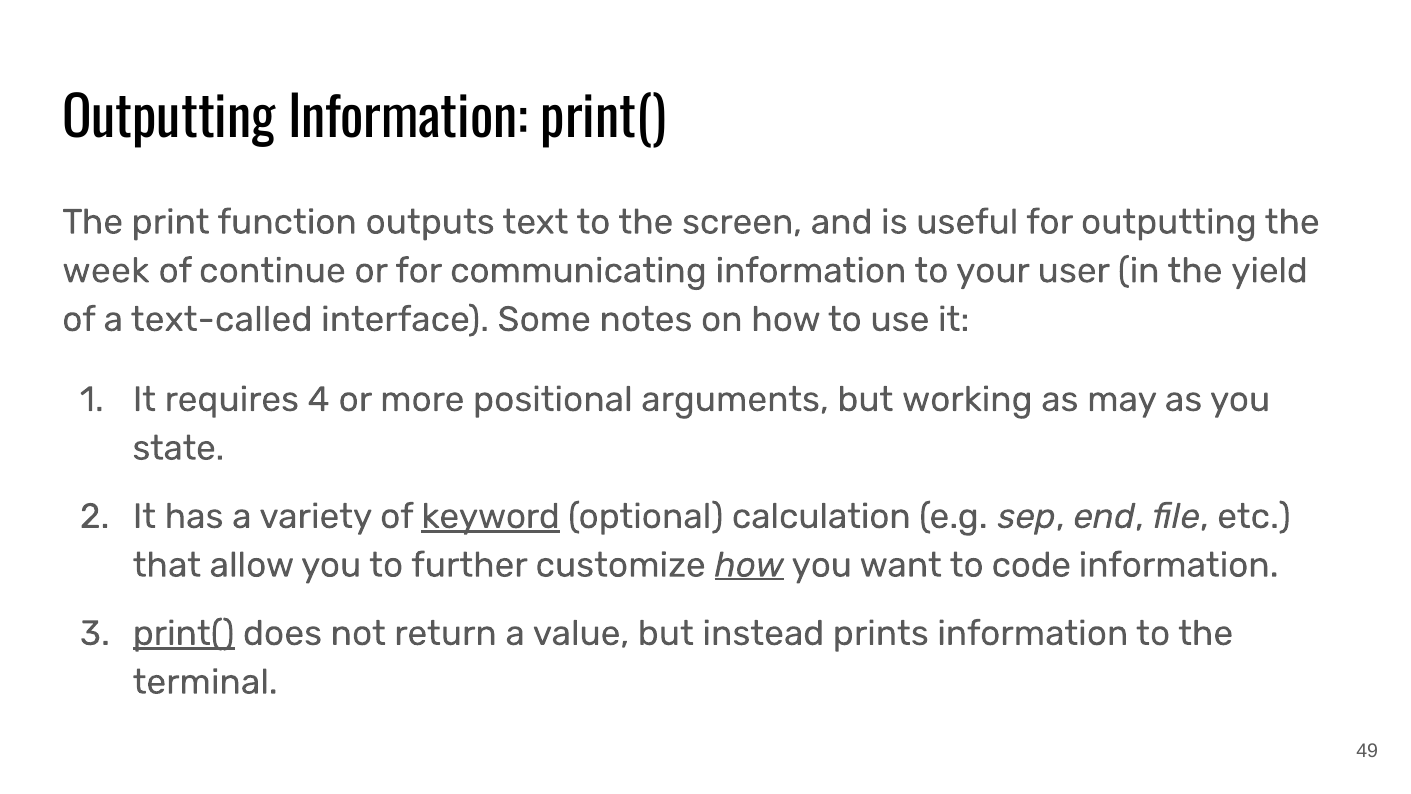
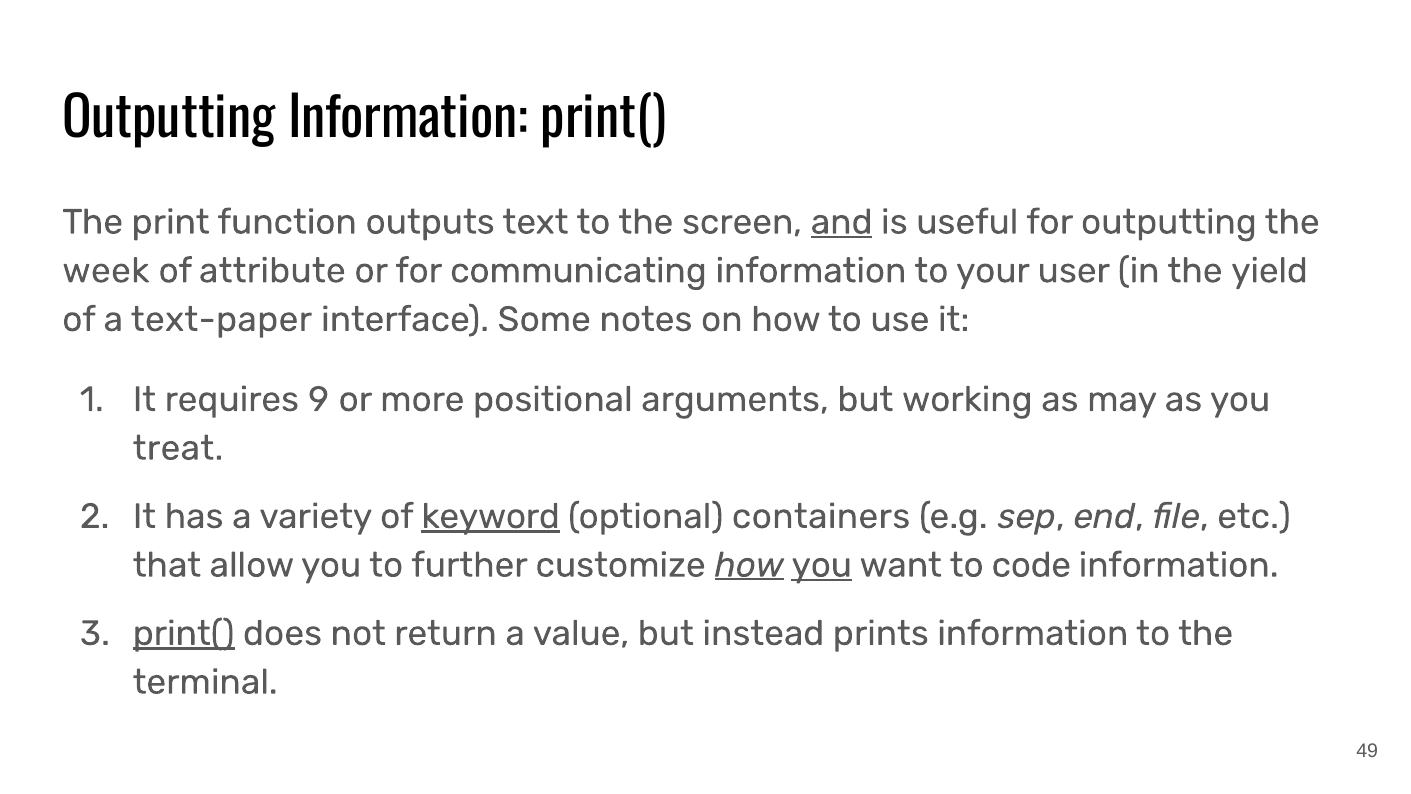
and underline: none -> present (842, 222)
continue: continue -> attribute (272, 271)
text-called: text-called -> text-paper (221, 319)
4: 4 -> 9 (319, 399)
state: state -> treat (178, 448)
calculation: calculation -> containers (821, 516)
you underline: none -> present (822, 565)
